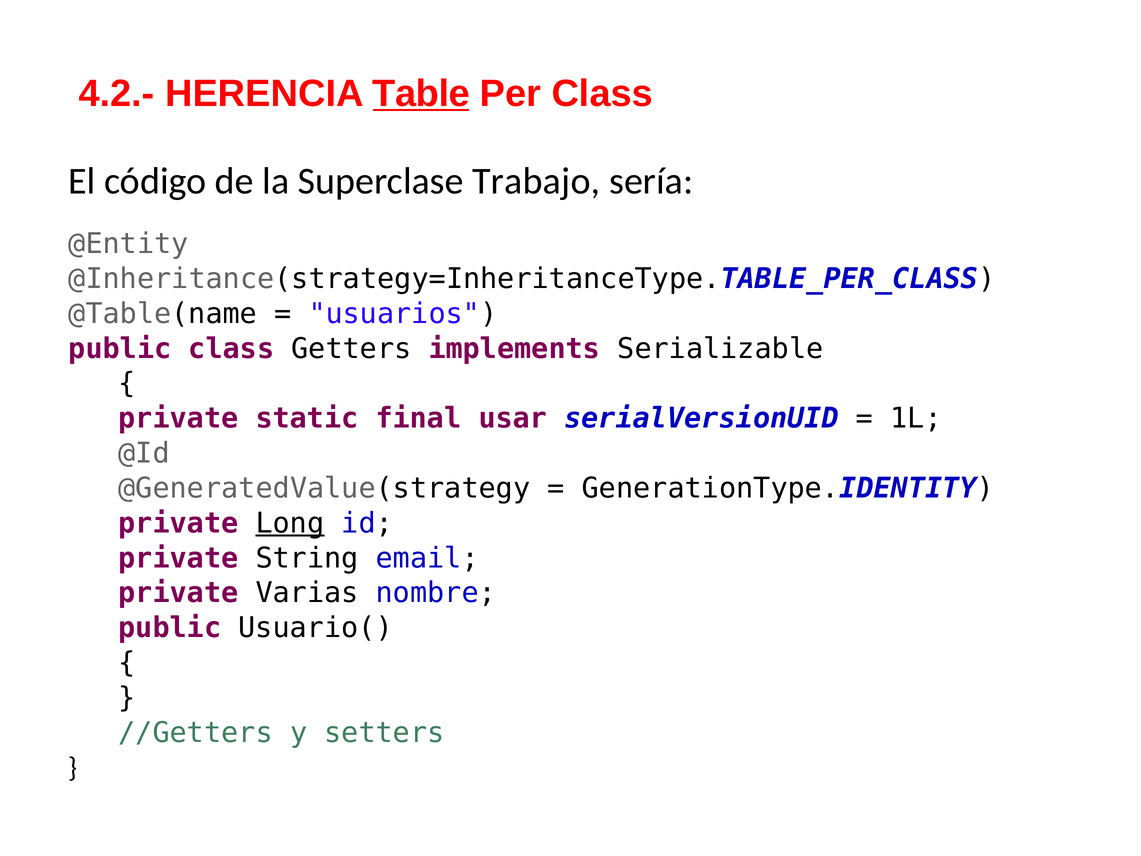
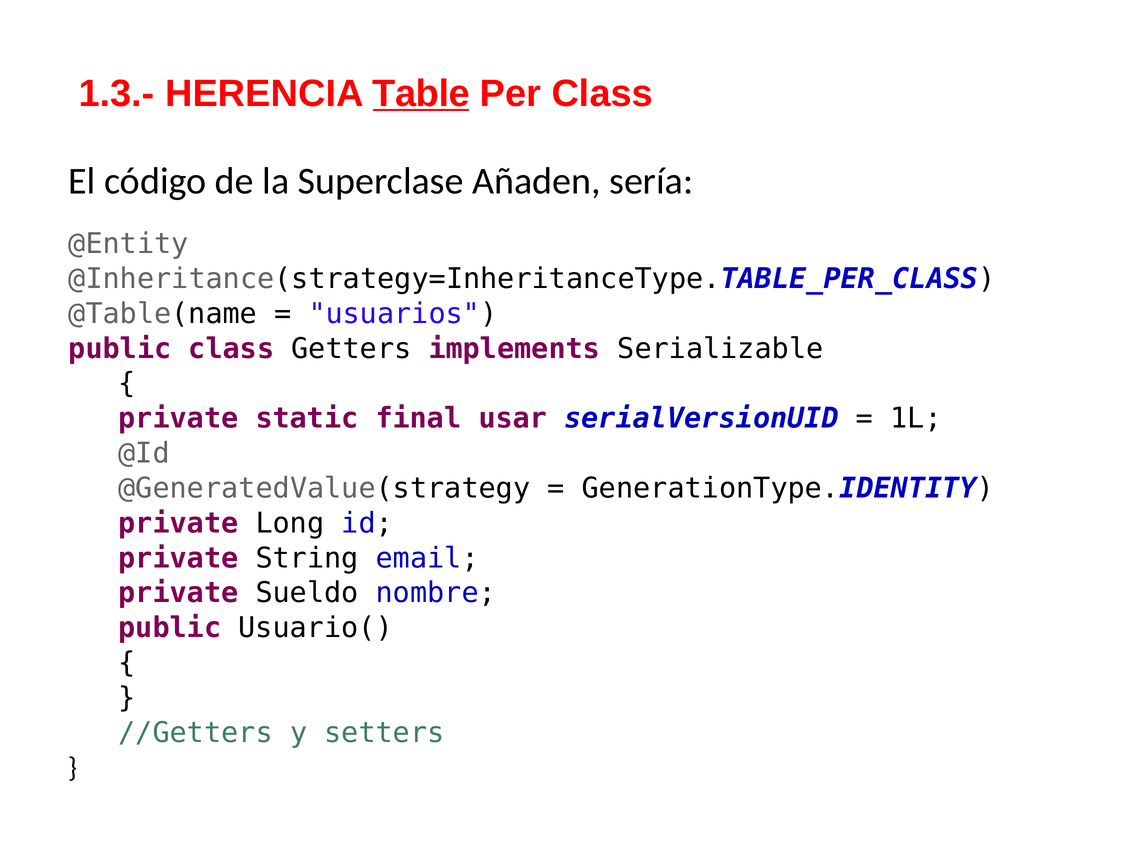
4.2.-: 4.2.- -> 1.3.- (117, 94)
Trabajo: Trabajo -> Añaden (536, 181)
Long underline: present -> none (290, 523)
Varias: Varias -> Sueldo (307, 593)
